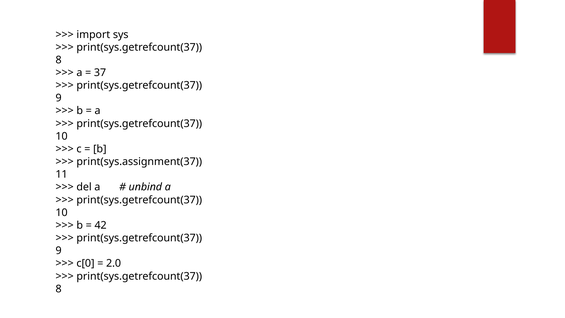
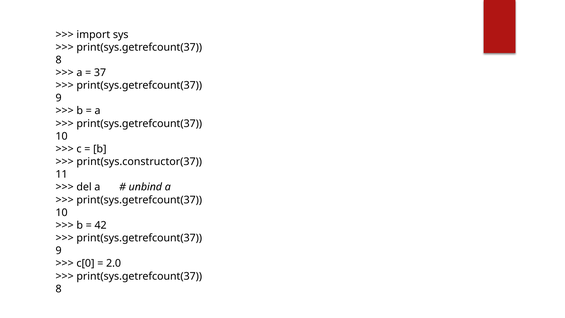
print(sys.assignment(37: print(sys.assignment(37 -> print(sys.constructor(37 (139, 162)
